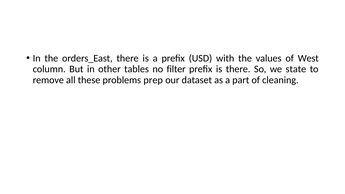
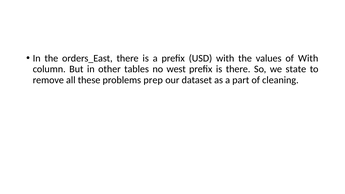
of West: West -> With (308, 58)
filter: filter -> west (176, 69)
